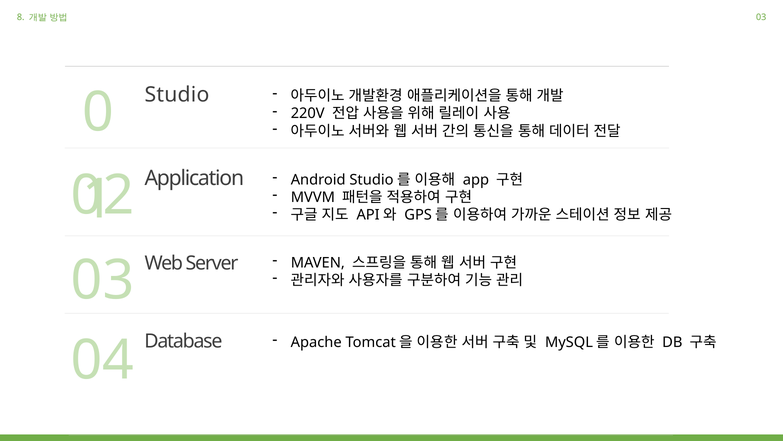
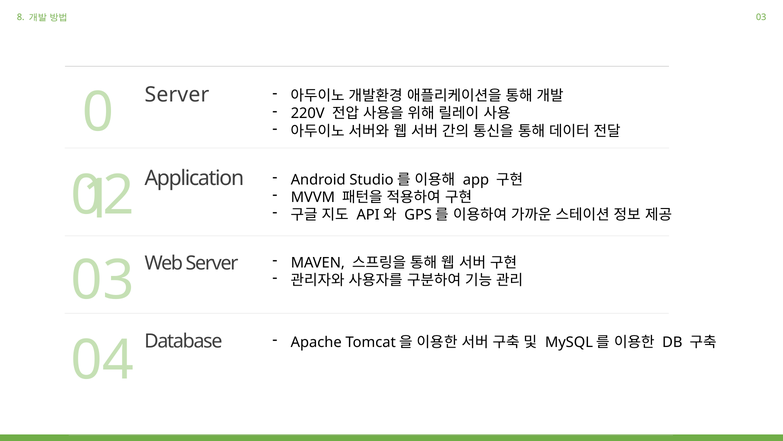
Studio: Studio -> Server (177, 94)
